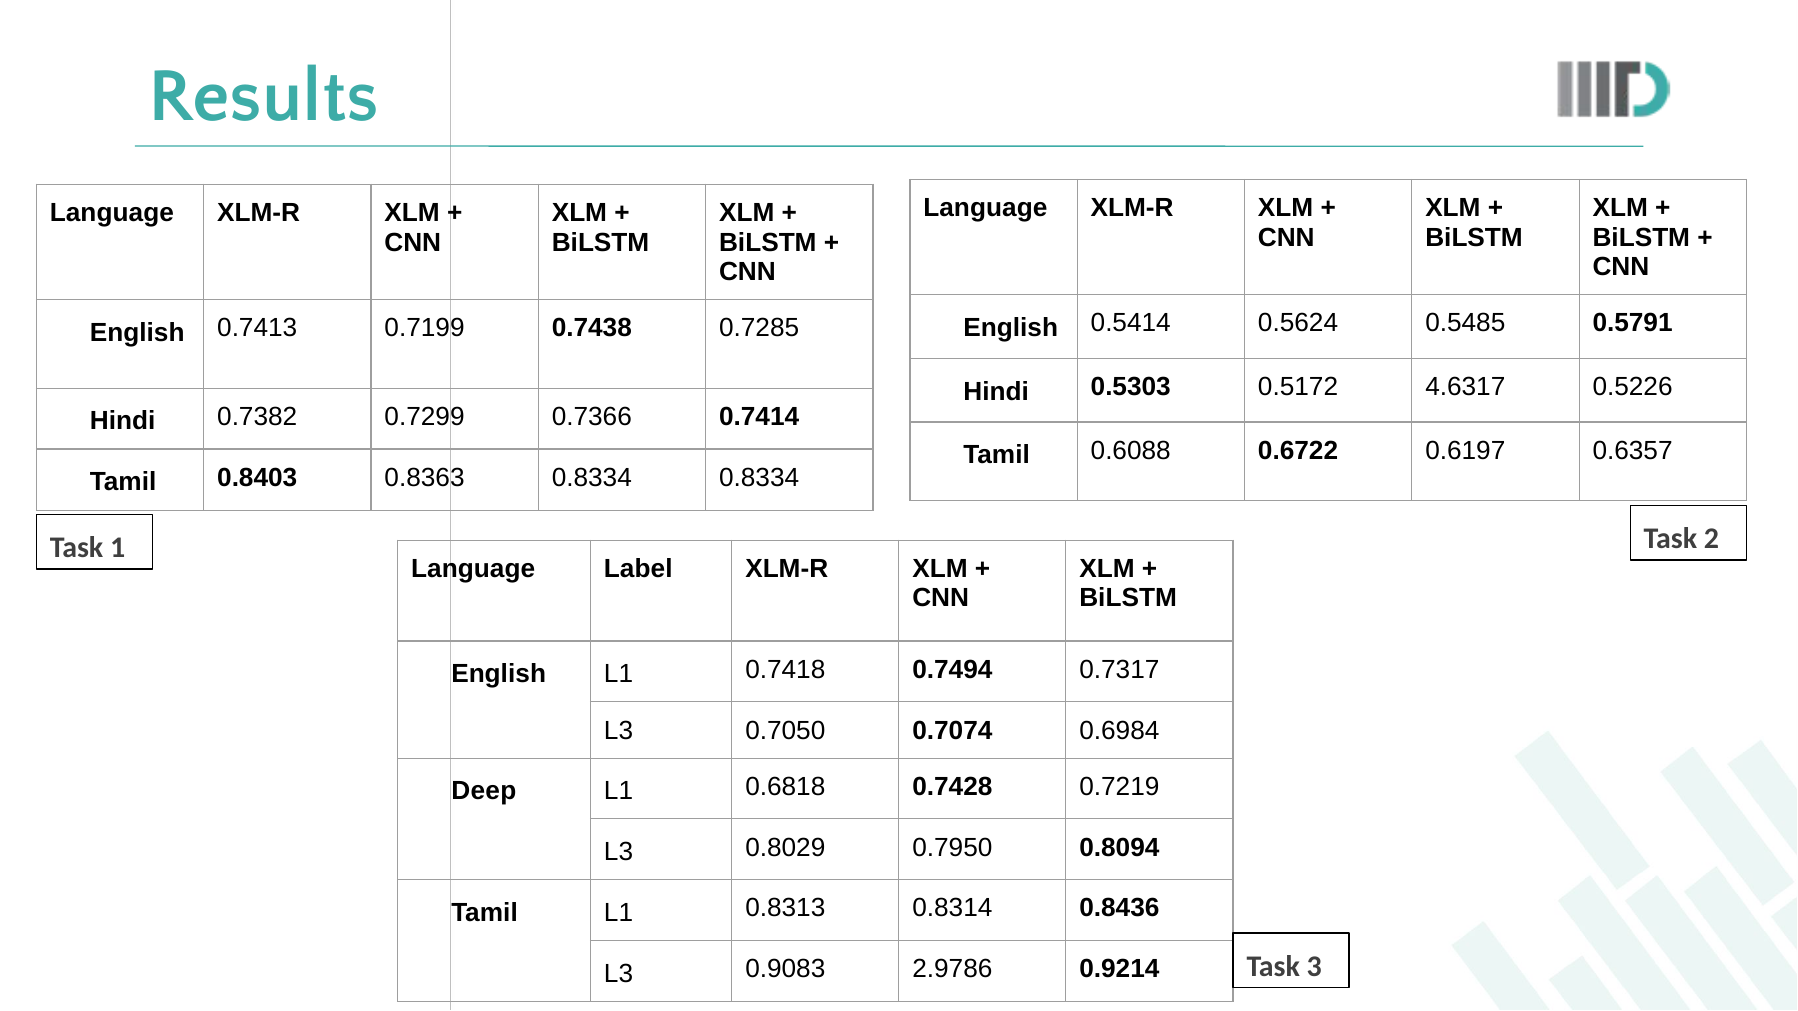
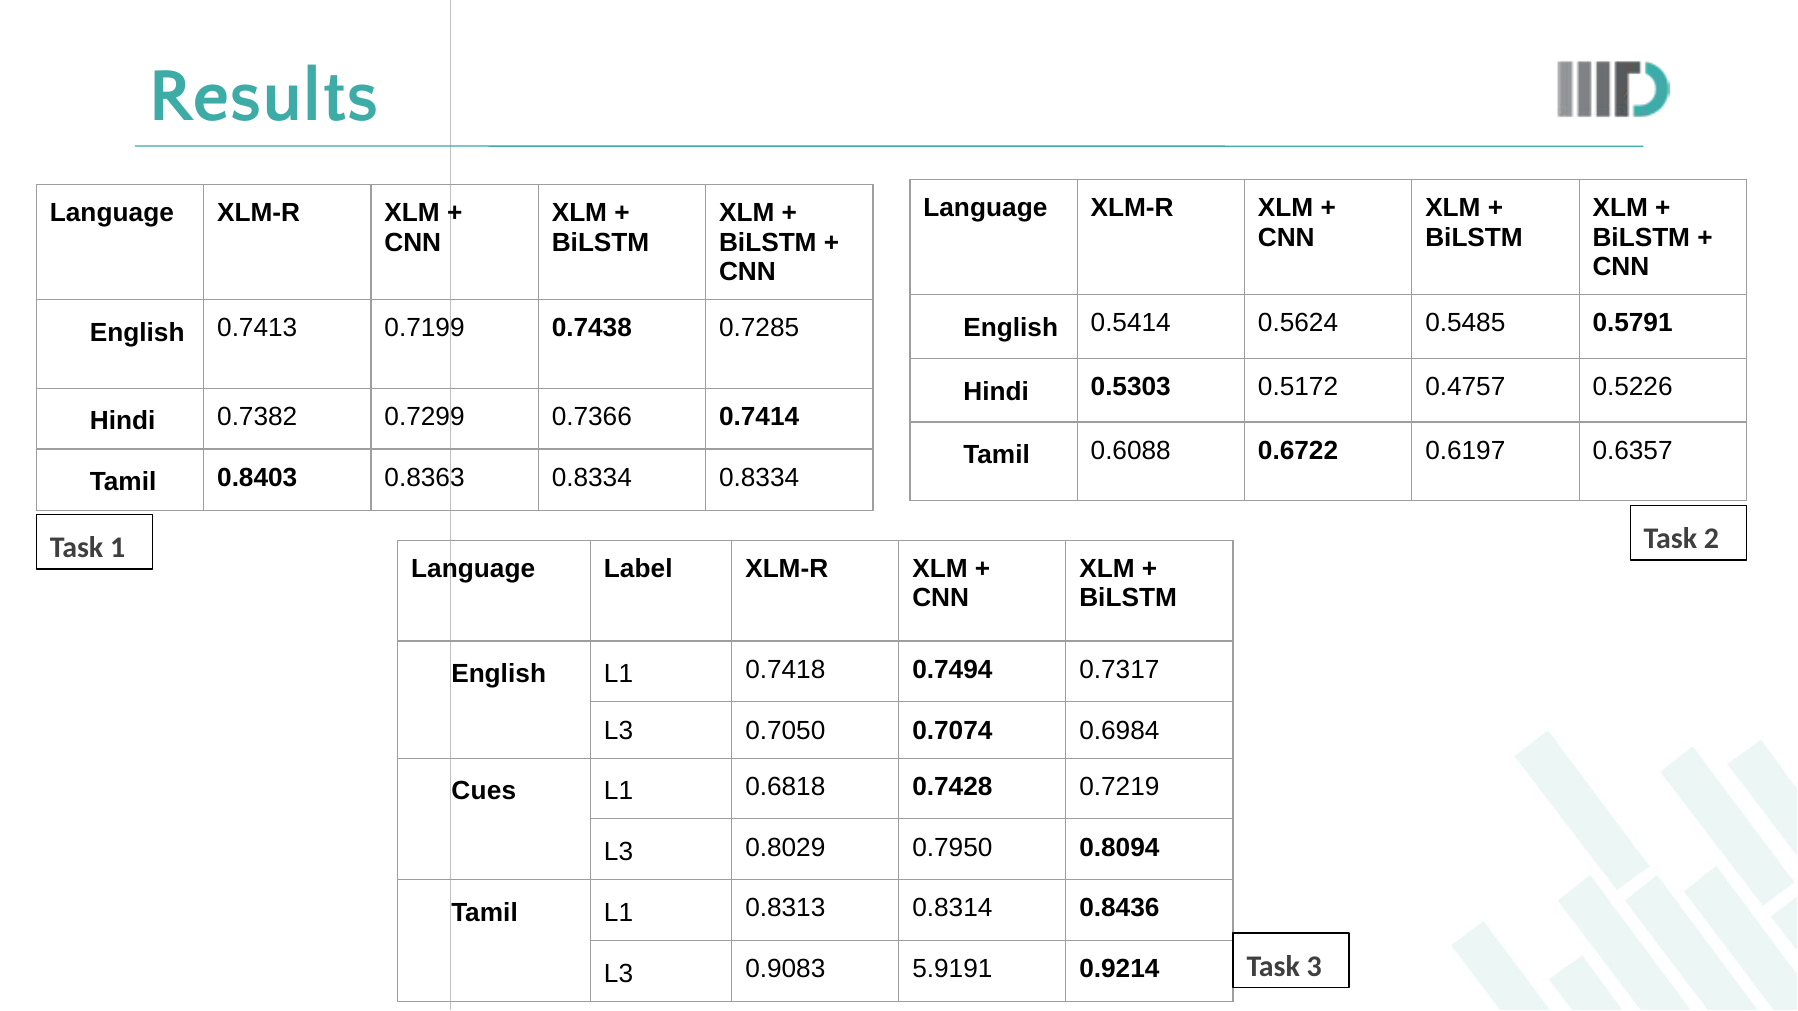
4.6317: 4.6317 -> 0.4757 (1465, 387)
Deep: Deep -> Cues (484, 791)
2.9786: 2.9786 -> 5.9191 (952, 969)
